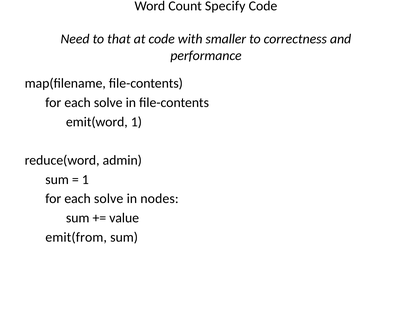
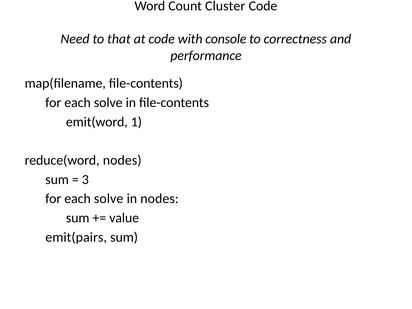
Specify: Specify -> Cluster (225, 6)
smaller: smaller -> console (226, 39)
reduce(word admin: admin -> nodes (122, 160)
1: 1 -> 3 (85, 179)
emit(from: emit(from -> emit(pairs (76, 237)
